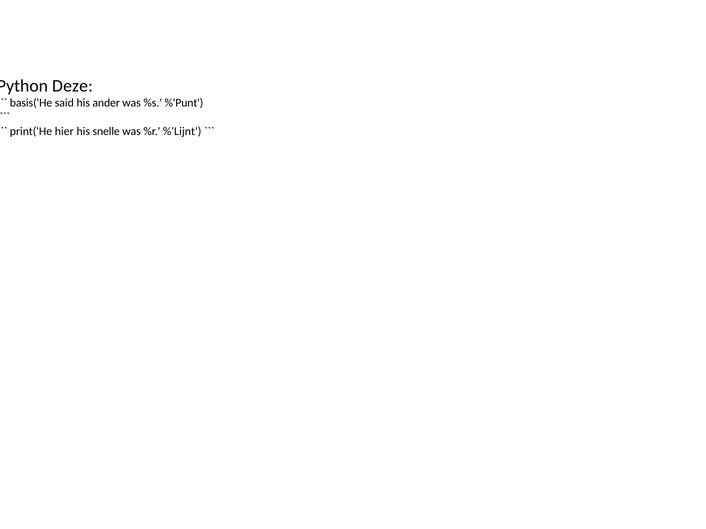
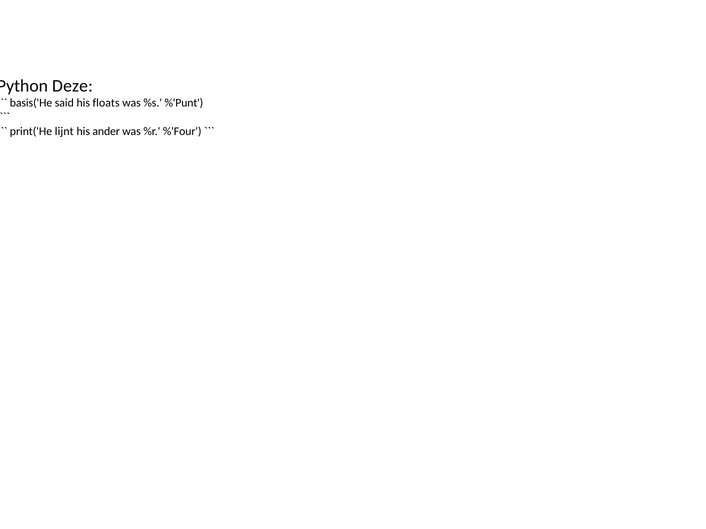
ander: ander -> floats (106, 103)
hier: hier -> lijnt (64, 131)
snelle: snelle -> ander (106, 131)
%'Lijnt: %'Lijnt -> %'Four (182, 131)
